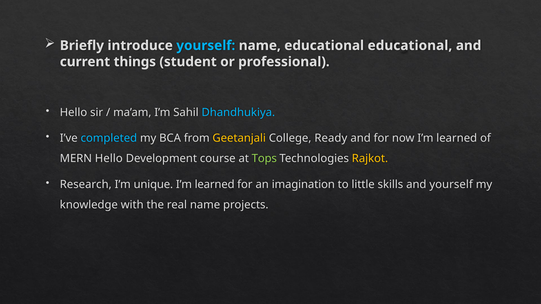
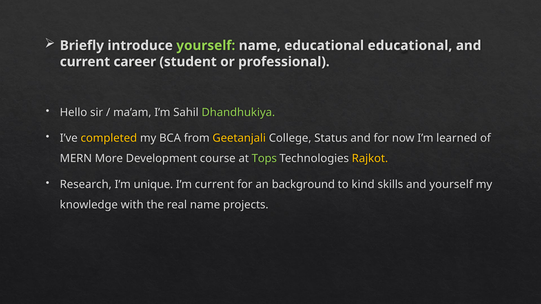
yourself colour: light blue -> light green (206, 46)
things: things -> career (135, 62)
Dhandhukiya colour: light blue -> light green (238, 112)
completed colour: light blue -> yellow (109, 138)
Ready: Ready -> Status (331, 138)
MERN Hello: Hello -> More (109, 159)
learned: learned -> current (215, 185)
imagination: imagination -> background (303, 185)
little: little -> kind (363, 185)
